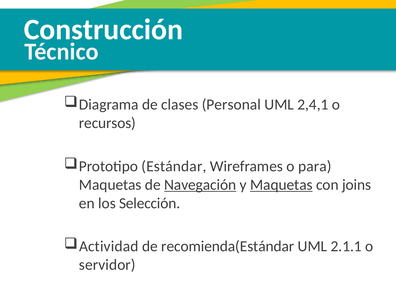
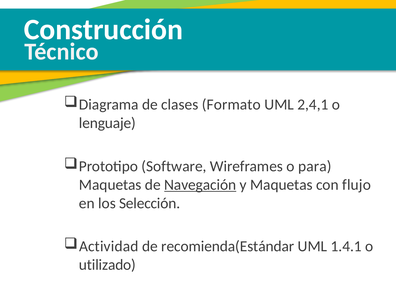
Personal: Personal -> Formato (231, 105)
recursos: recursos -> lenguaje (107, 123)
Estándar: Estándar -> Software (174, 166)
Maquetas underline: present -> none (281, 185)
joins: joins -> flujo (357, 185)
2.1.1: 2.1.1 -> 1.4.1 (346, 246)
servidor: servidor -> utilizado (107, 265)
